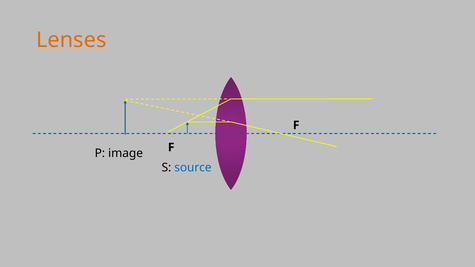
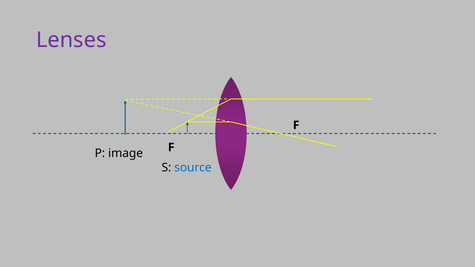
Lenses colour: orange -> purple (71, 40)
